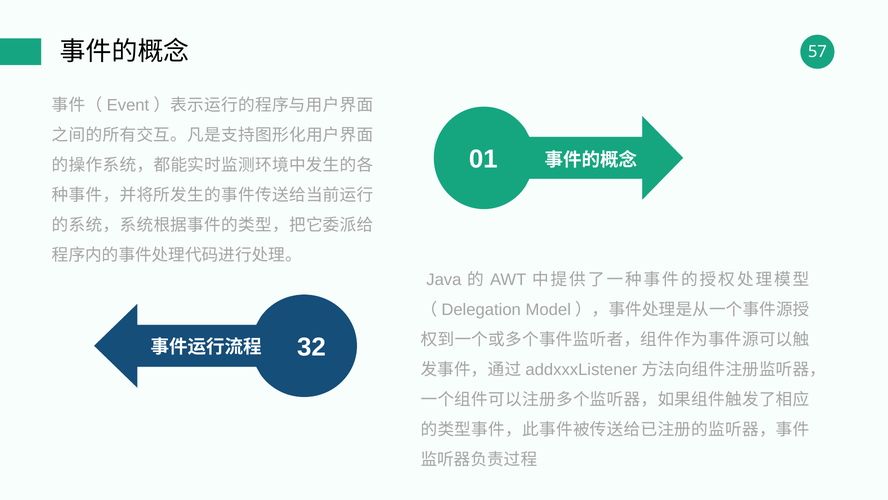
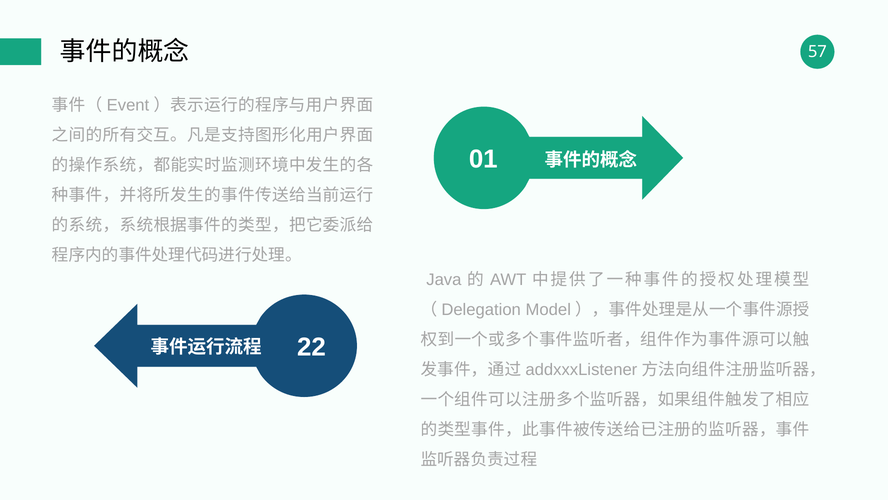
32: 32 -> 22 (311, 347)
